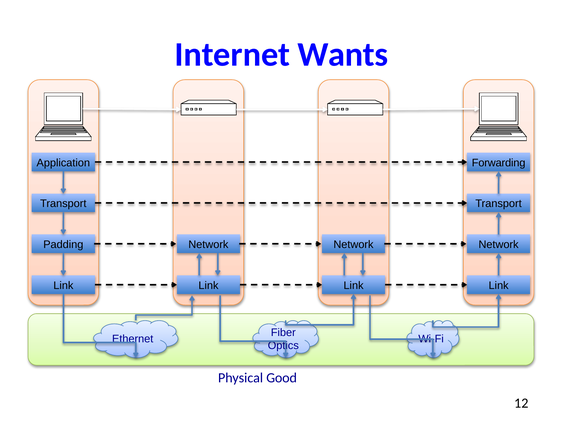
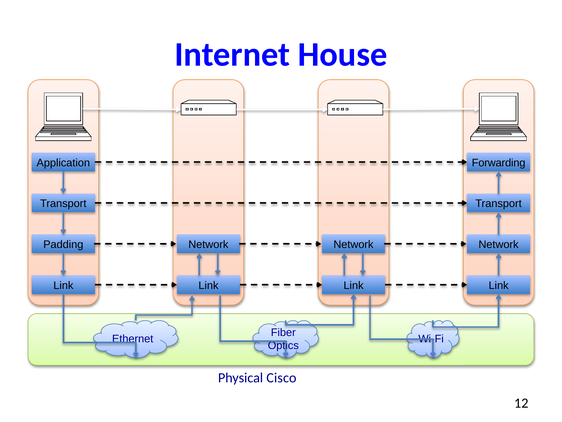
Wants: Wants -> House (343, 54)
Good: Good -> Cisco (281, 377)
